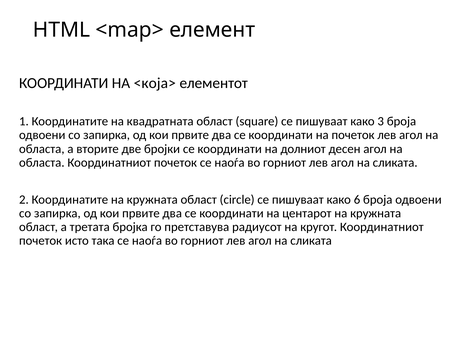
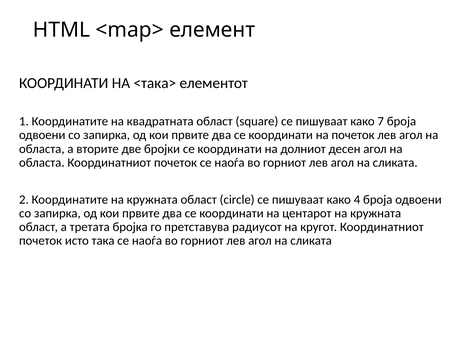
<која>: <која> -> <така> (155, 83)
3: 3 -> 7 (381, 122)
6: 6 -> 4 (357, 200)
